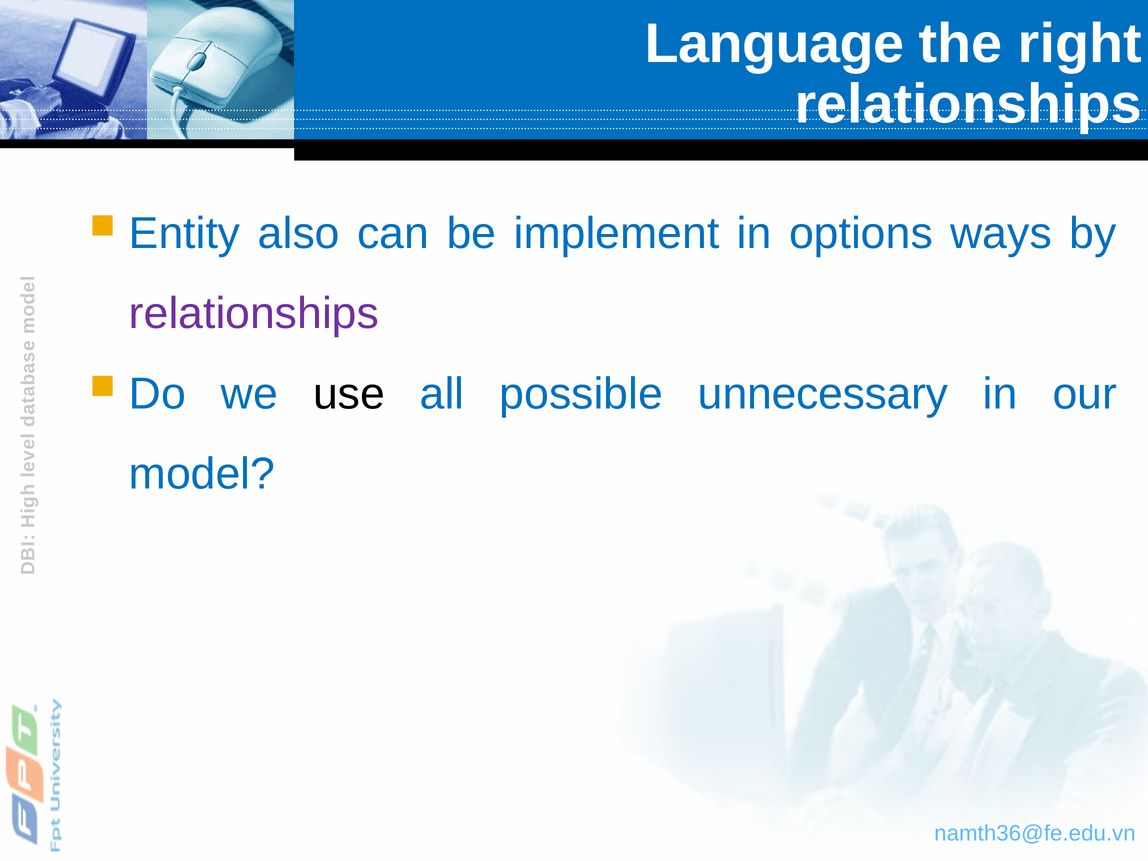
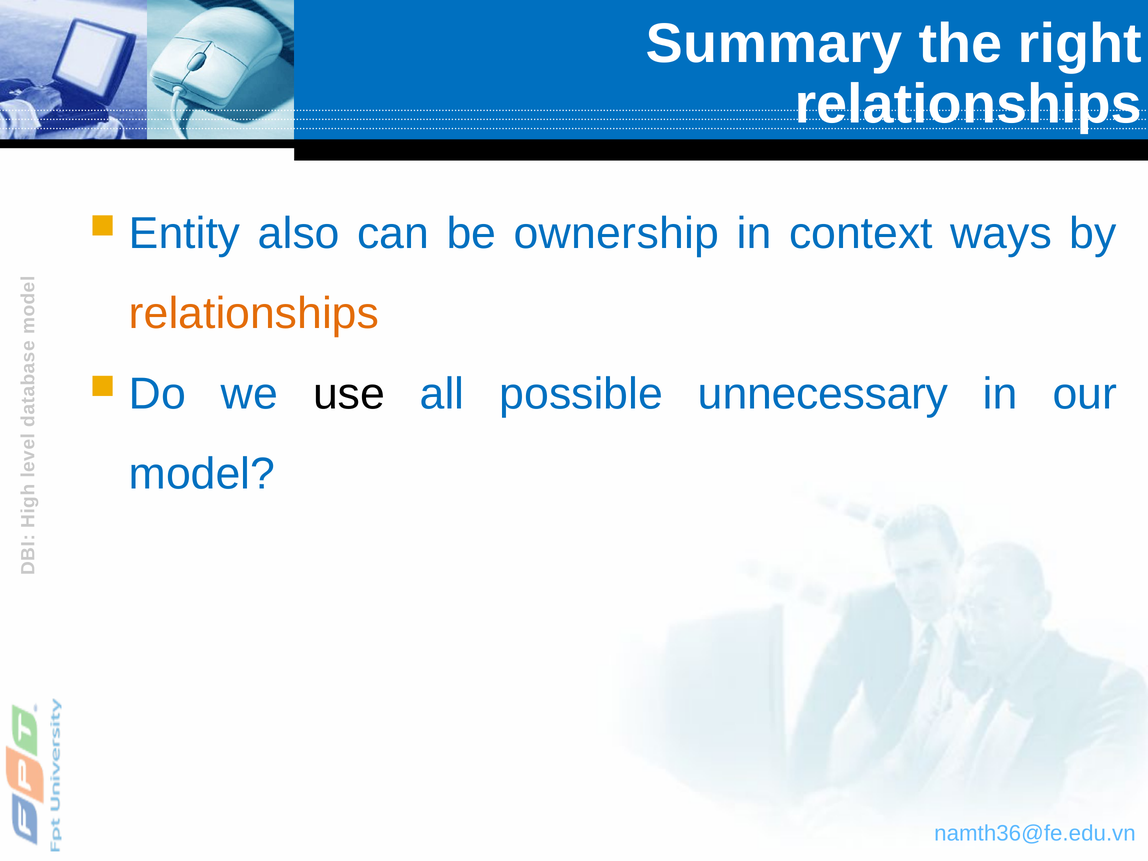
Language: Language -> Summary (774, 44)
implement: implement -> ownership (616, 233)
options: options -> context (861, 233)
relationships colour: purple -> orange (254, 314)
